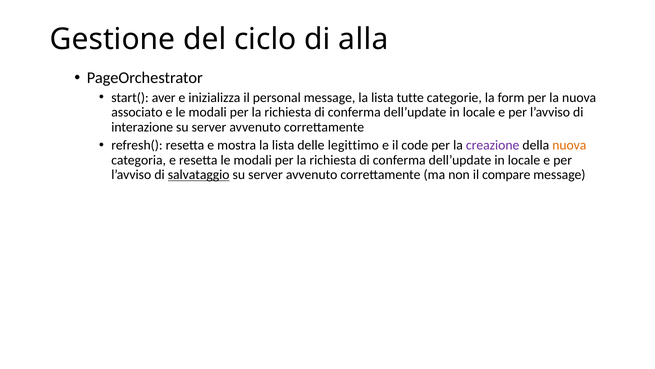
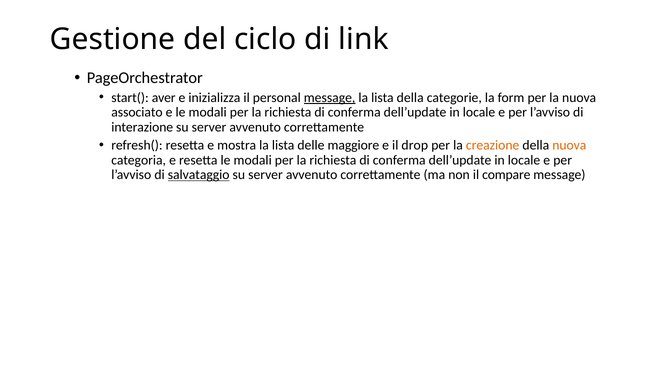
alla: alla -> link (364, 39)
message underline: none -> present (330, 97)
lista tutte: tutte -> della (410, 97)
legittimo: legittimo -> maggiore (353, 145)
code: code -> drop (415, 145)
creazione colour: purple -> orange (493, 145)
